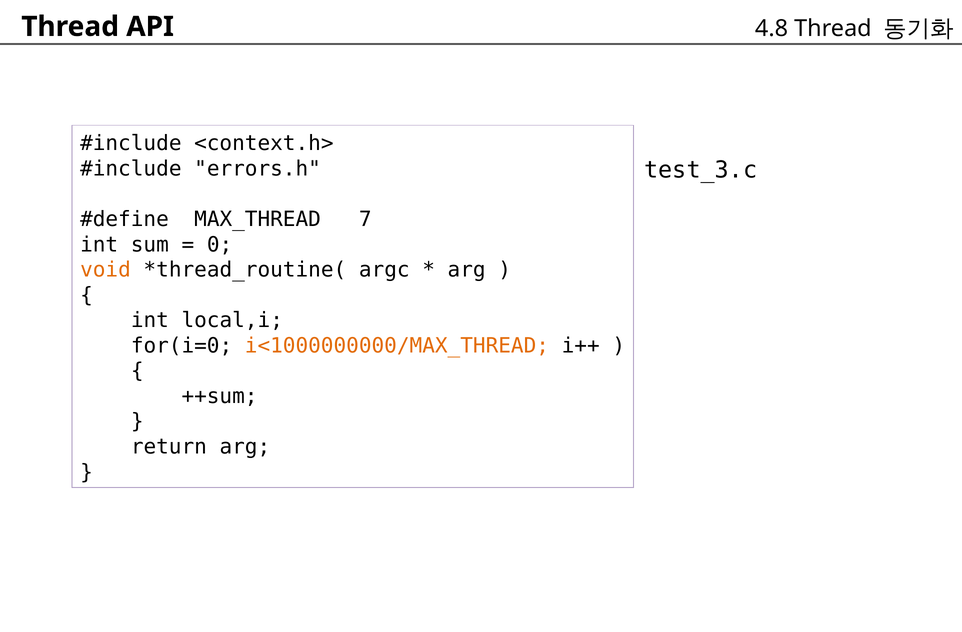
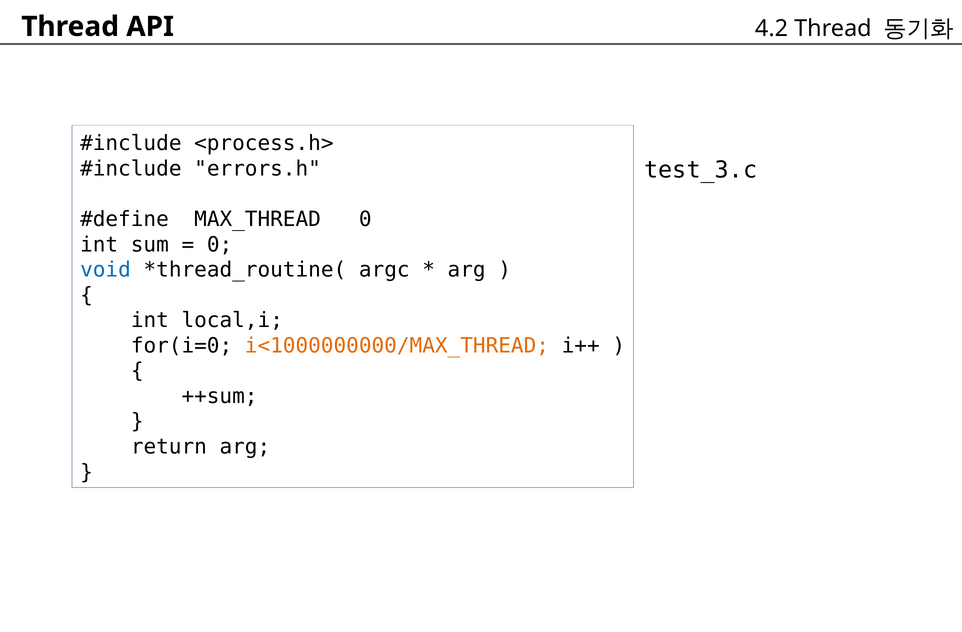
4.8: 4.8 -> 4.2 (772, 28)
<context.h>: <context.h> -> <process.h> (264, 143)
MAX_THREAD 7: 7 -> 0 (365, 219)
void colour: orange -> blue (106, 270)
